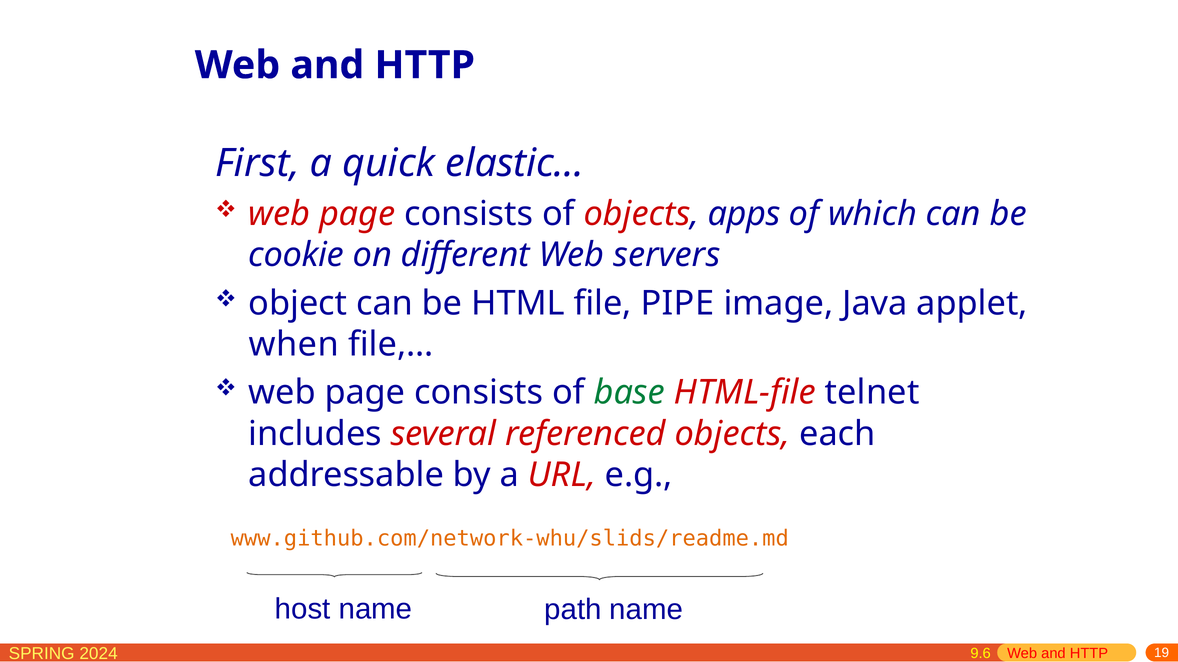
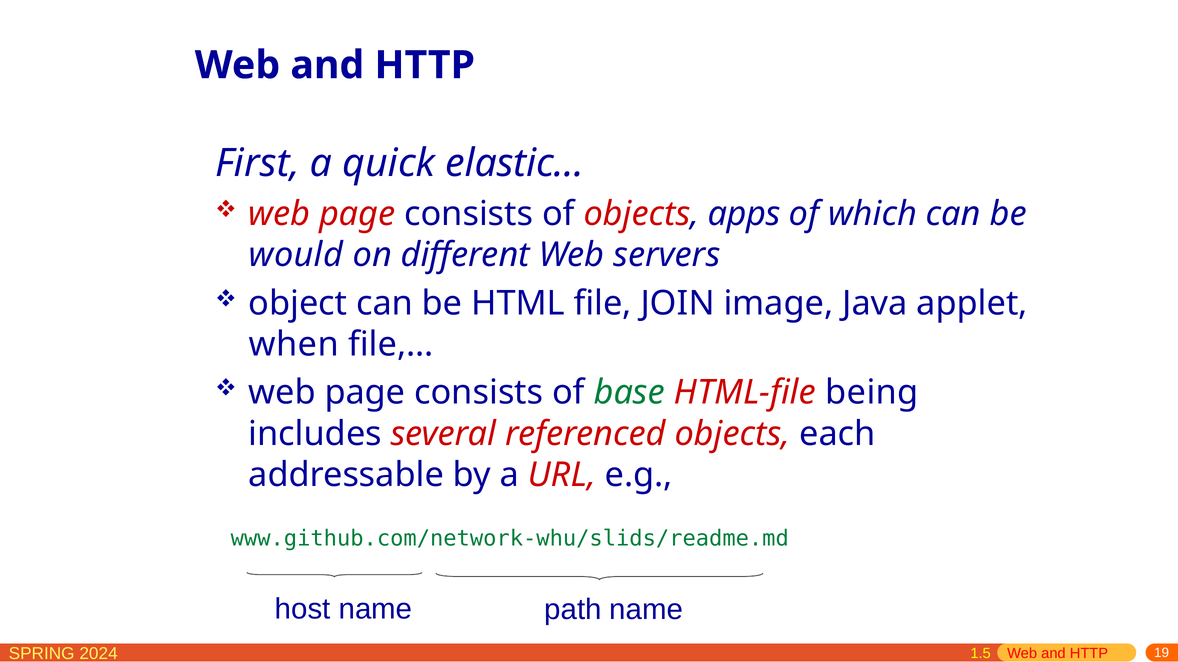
cookie: cookie -> would (296, 255)
PIPE: PIPE -> JOIN (678, 304)
telnet: telnet -> being (872, 393)
www.github.com/network-whu/slids/readme.md colour: orange -> green (510, 539)
9.6: 9.6 -> 1.5 (981, 654)
